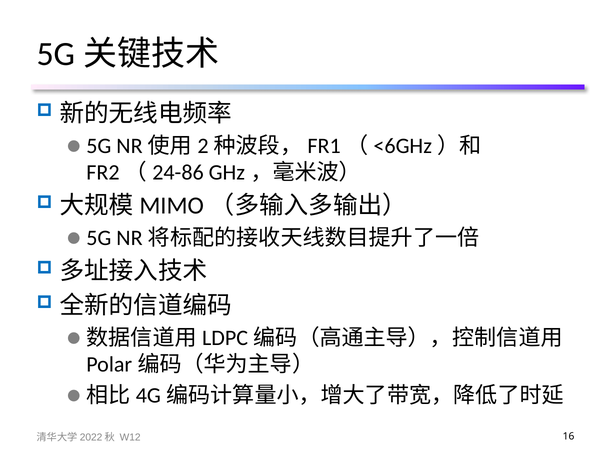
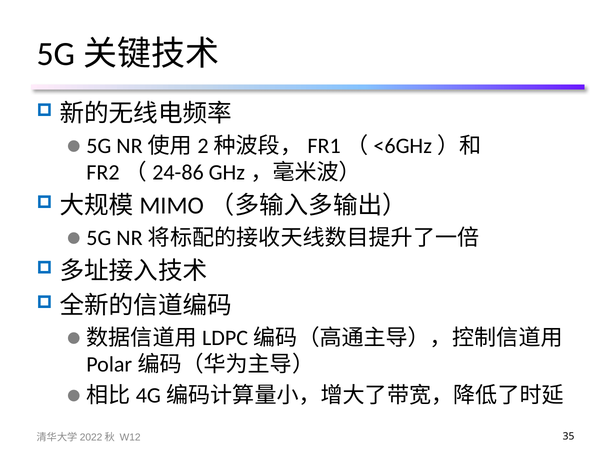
16: 16 -> 35 (569, 437)
